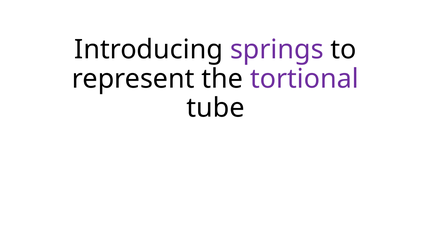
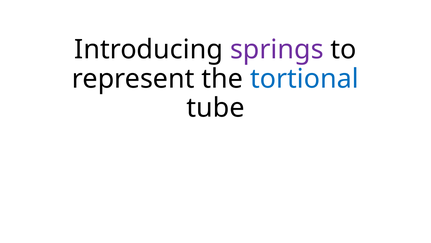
tortional colour: purple -> blue (304, 79)
